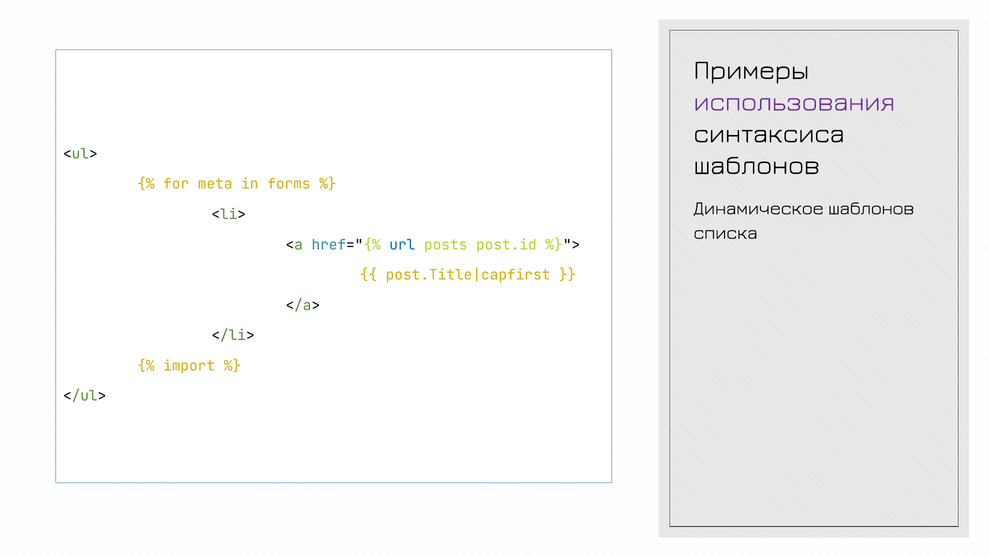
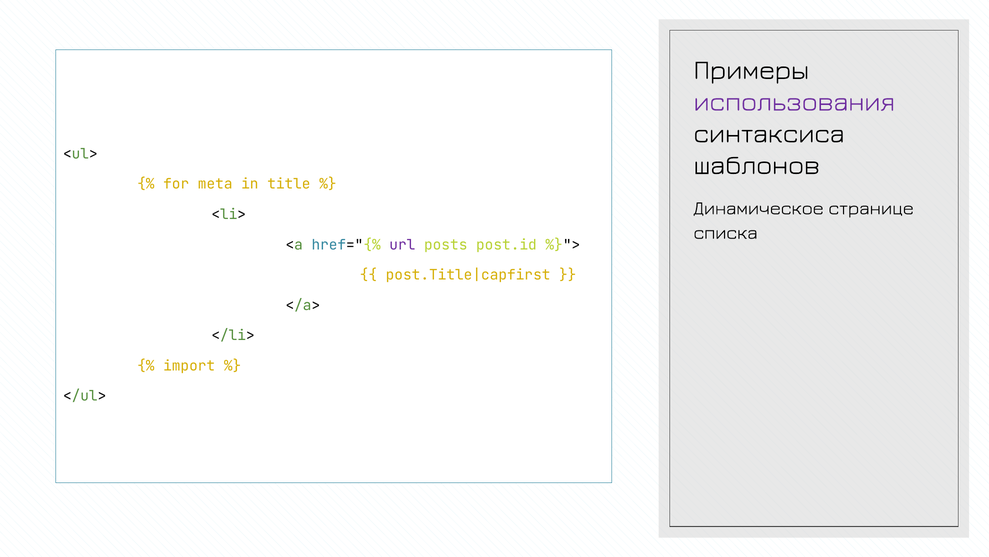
forms: forms -> title (289, 184)
Динамическое шаблонов: шаблонов -> странице (871, 208)
url colour: blue -> purple (402, 244)
